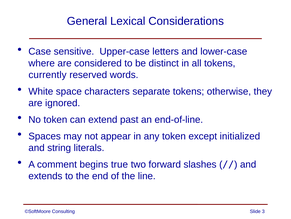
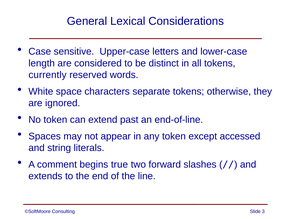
where: where -> length (42, 63)
initialized: initialized -> accessed (240, 136)
